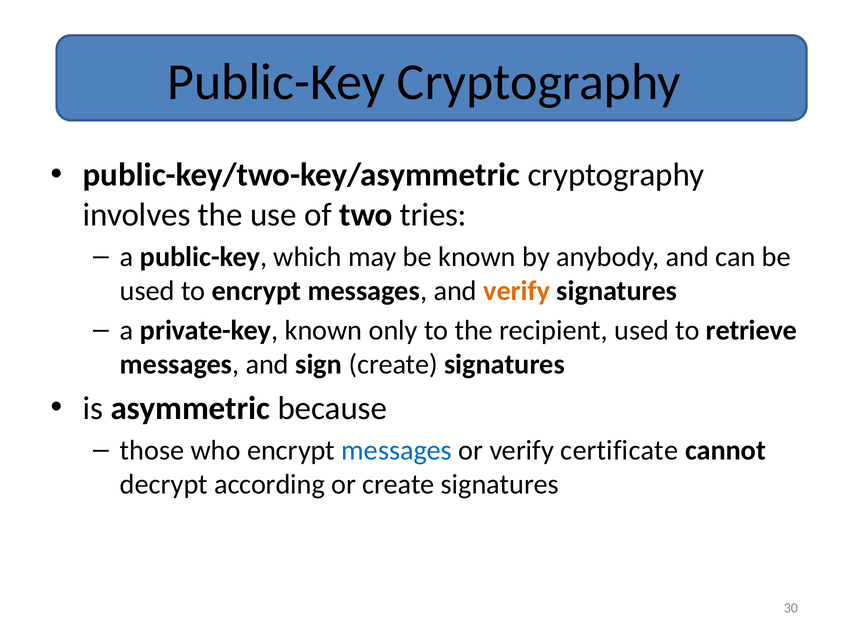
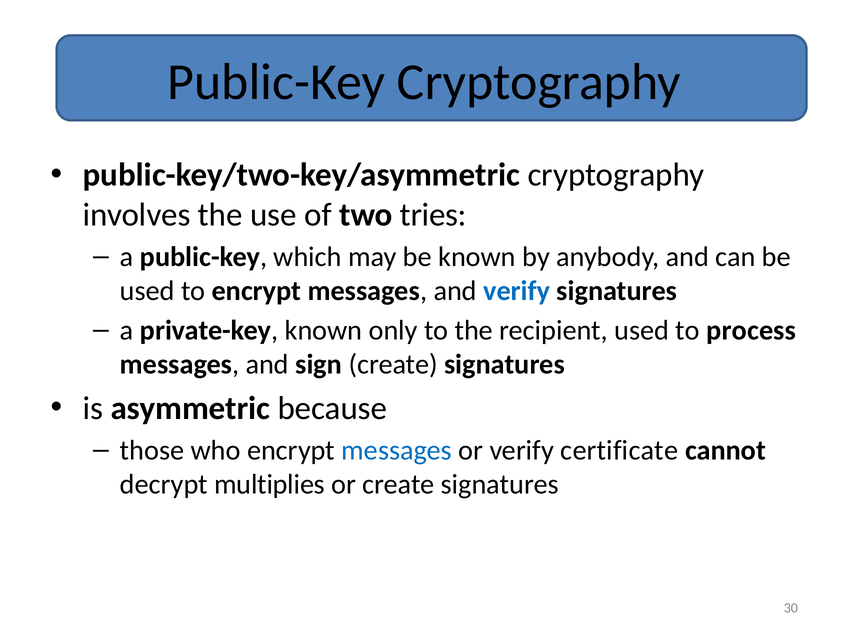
verify colour: orange -> blue (517, 291)
retrieve: retrieve -> process (751, 330)
according: according -> multiplies (270, 484)
